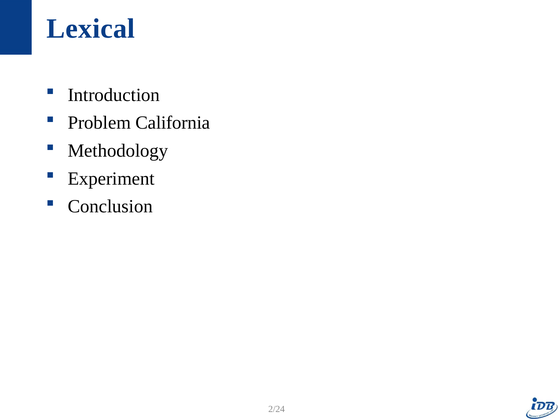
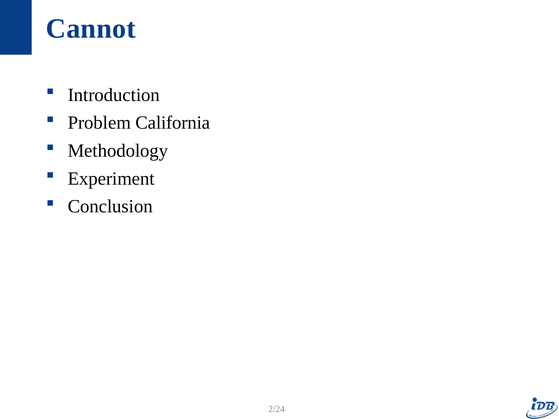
Lexical: Lexical -> Cannot (91, 29)
